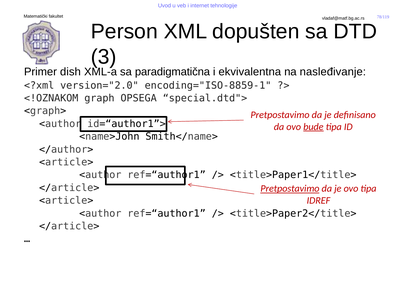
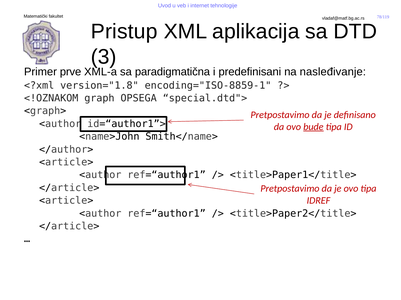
Person: Person -> Pristup (124, 32)
dopušten: dopušten -> aplikacija (256, 32)
dish: dish -> prve (71, 72)
ekvivalentna: ekvivalentna -> predefinisani (250, 72)
version="2.0: version="2.0 -> version="1.8 (99, 86)
Pretpostavimo underline: present -> none (290, 189)
